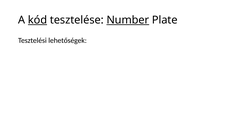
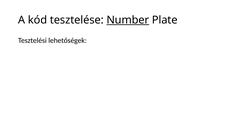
kód underline: present -> none (37, 20)
